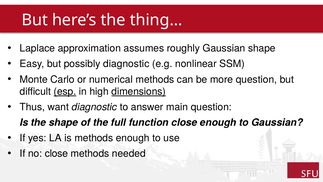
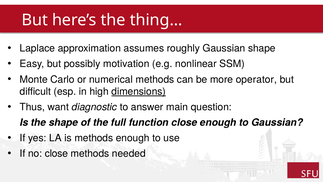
possibly diagnostic: diagnostic -> motivation (126, 64)
more question: question -> operator (256, 79)
esp underline: present -> none (65, 91)
